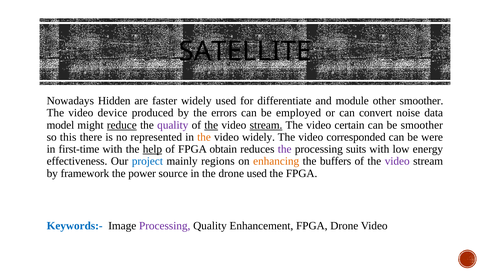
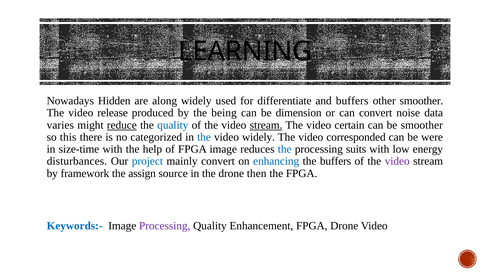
SATELLITE: SATELLITE -> LEARNING (245, 52)
faster: faster -> along (165, 101)
and module: module -> buffers (352, 101)
device: device -> release (113, 113)
errors: errors -> being (224, 113)
employed: employed -> dimension (299, 113)
model: model -> varies (60, 125)
quality colour: purple -> blue (173, 125)
the underline: present -> none (211, 125)
represented: represented -> categorized (156, 137)
the colour: orange -> blue (204, 137)
first-time: first-time -> size-time (79, 150)
help underline: present -> none (152, 150)
FPGA obtain: obtain -> image (223, 150)
the colour: purple -> blue (285, 150)
effectiveness: effectiveness -> disturbances (77, 162)
mainly regions: regions -> convert (218, 162)
enhancing colour: orange -> blue (276, 162)
power: power -> assign (142, 174)
drone used: used -> then (257, 174)
